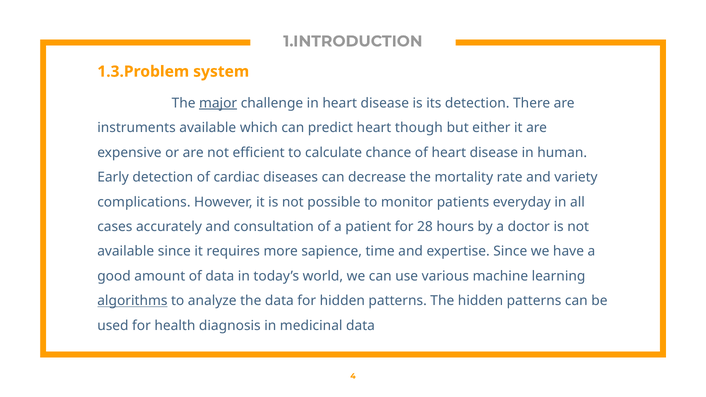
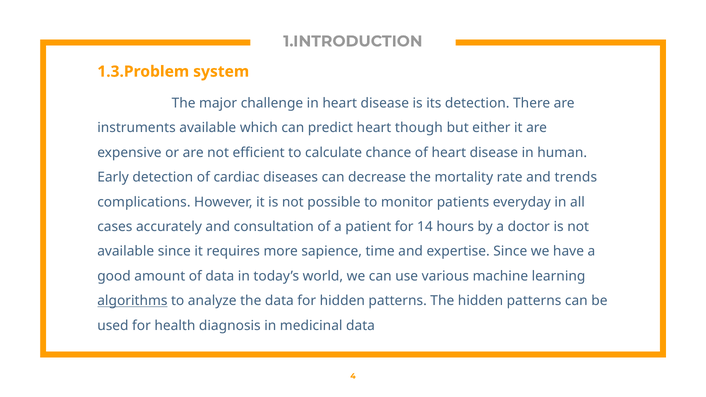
major underline: present -> none (218, 103)
variety: variety -> trends (576, 177)
28: 28 -> 14 (425, 227)
